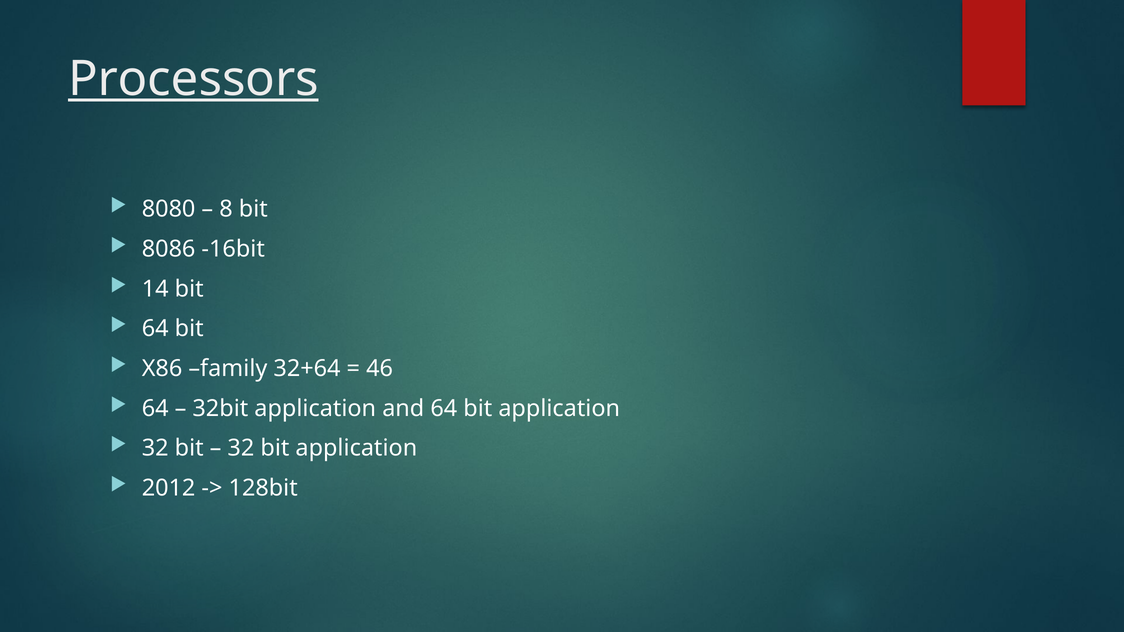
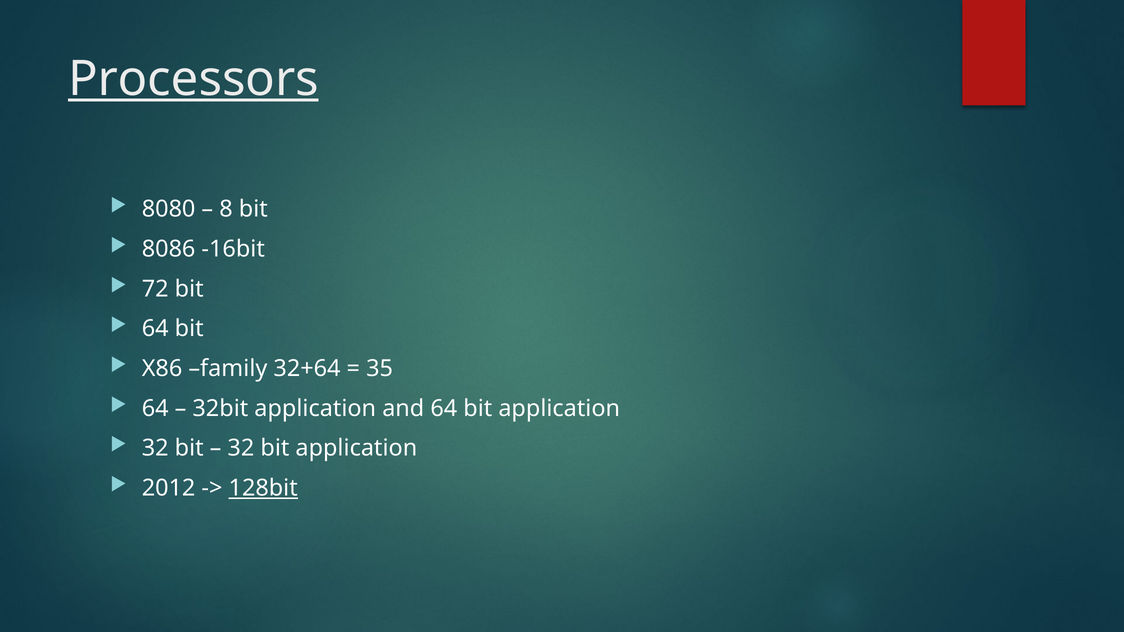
14: 14 -> 72 (155, 289)
46: 46 -> 35 (380, 369)
128bit underline: none -> present (263, 488)
